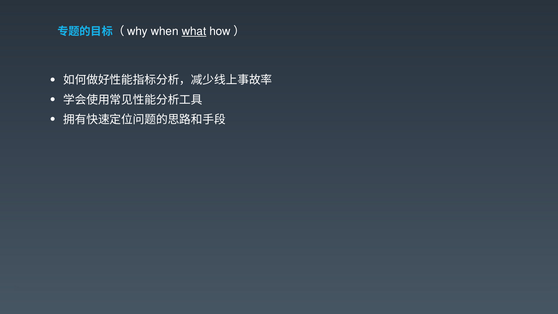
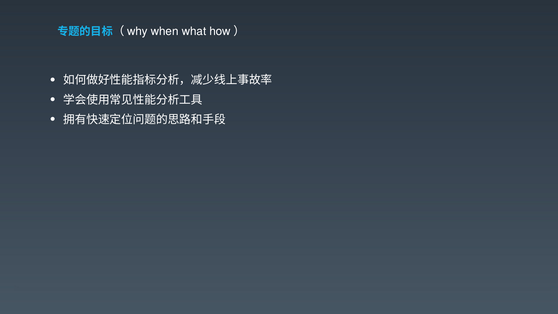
what underline: present -> none (194, 31)
